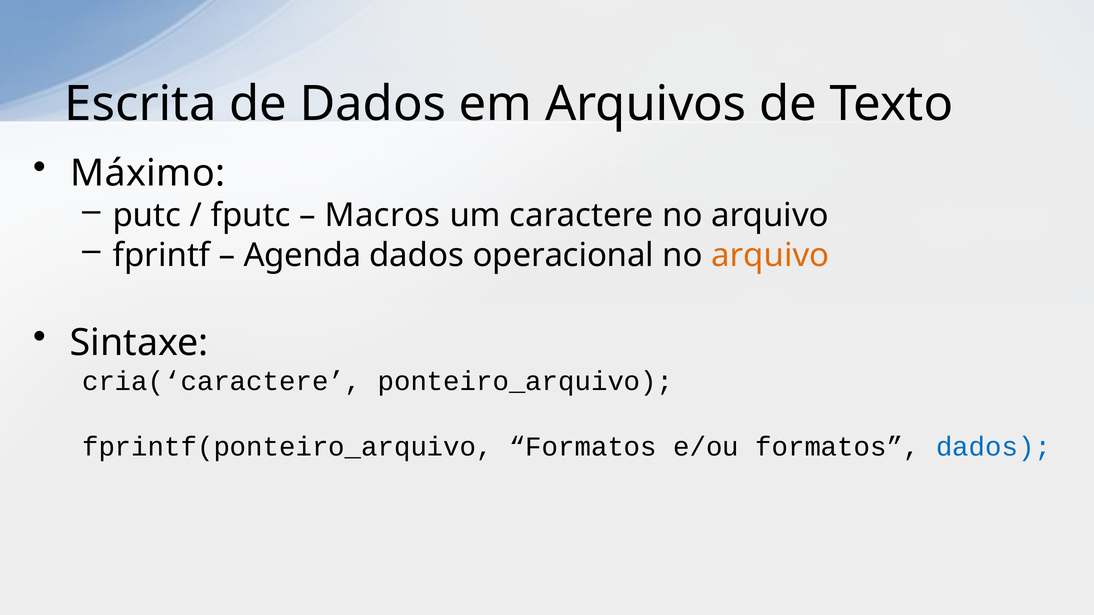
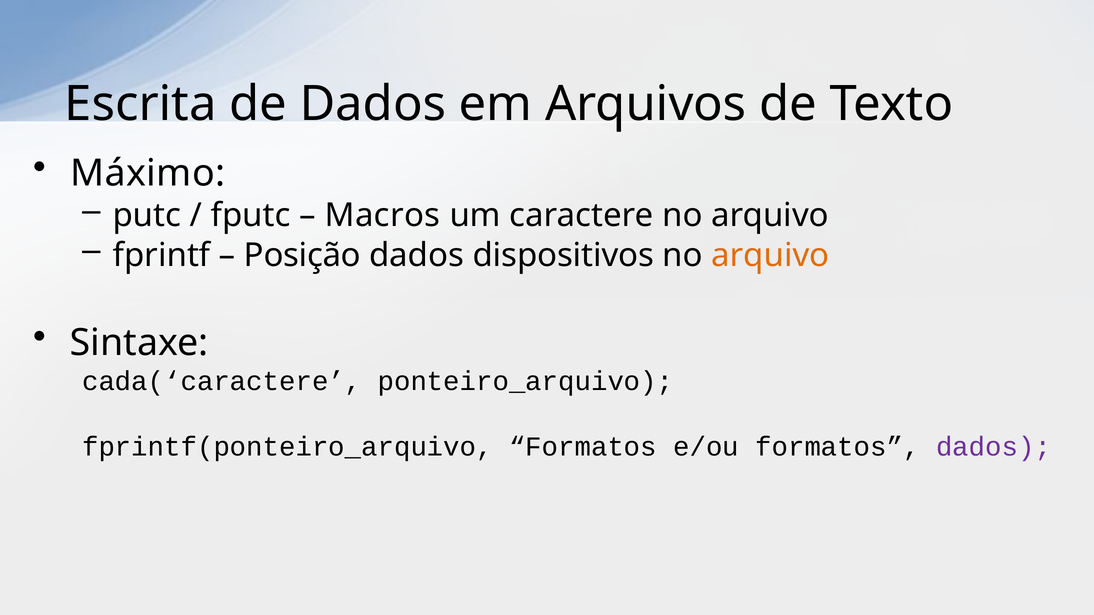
Agenda: Agenda -> Posição (302, 255)
operacional: operacional -> dispositivos (563, 255)
cria(‘caractere: cria(‘caractere -> cada(‘caractere (222, 382)
dados colour: blue -> purple (993, 447)
